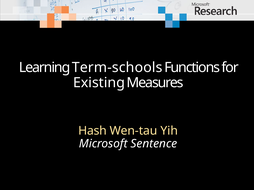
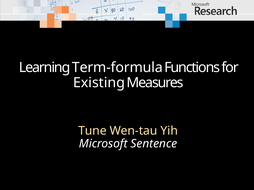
Term-schools: Term-schools -> Term-formula (117, 68)
Hash: Hash -> Tune (92, 131)
